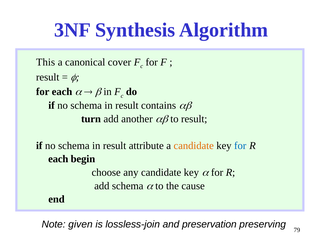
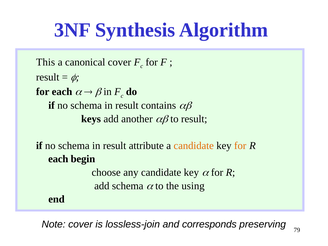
turn: turn -> keys (91, 119)
for colour: blue -> orange (240, 146)
cause: cause -> using (193, 186)
Note given: given -> cover (81, 224)
preservation: preservation -> corresponds (209, 224)
